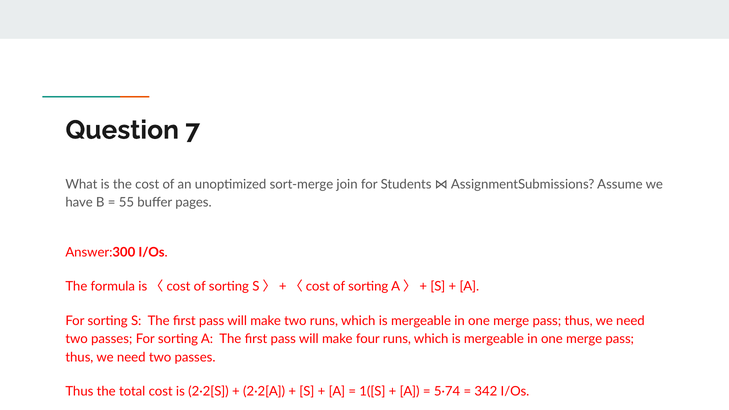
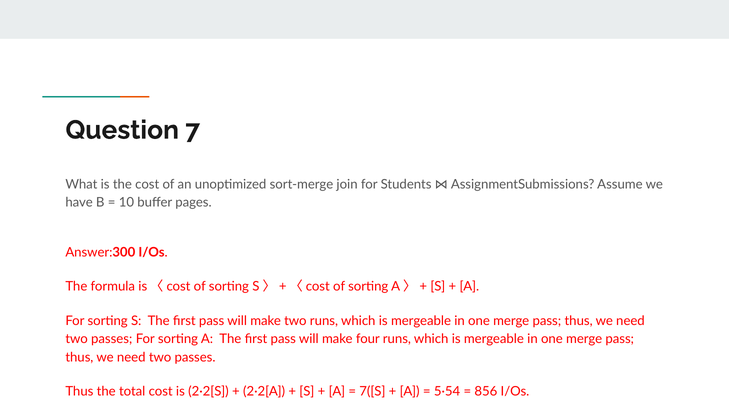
55: 55 -> 10 (126, 202)
1([S: 1([S -> 7([S (372, 392)
5·74: 5·74 -> 5·54 (447, 392)
342: 342 -> 856 (486, 392)
